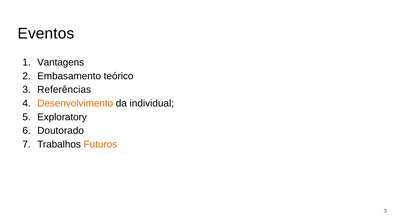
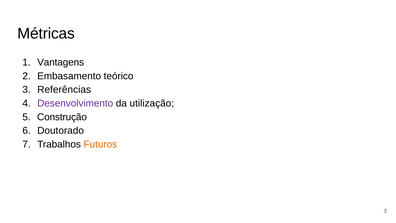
Eventos: Eventos -> Métricas (46, 34)
Desenvolvimento colour: orange -> purple (75, 103)
individual: individual -> utilização (152, 103)
Exploratory: Exploratory -> Construção (62, 117)
